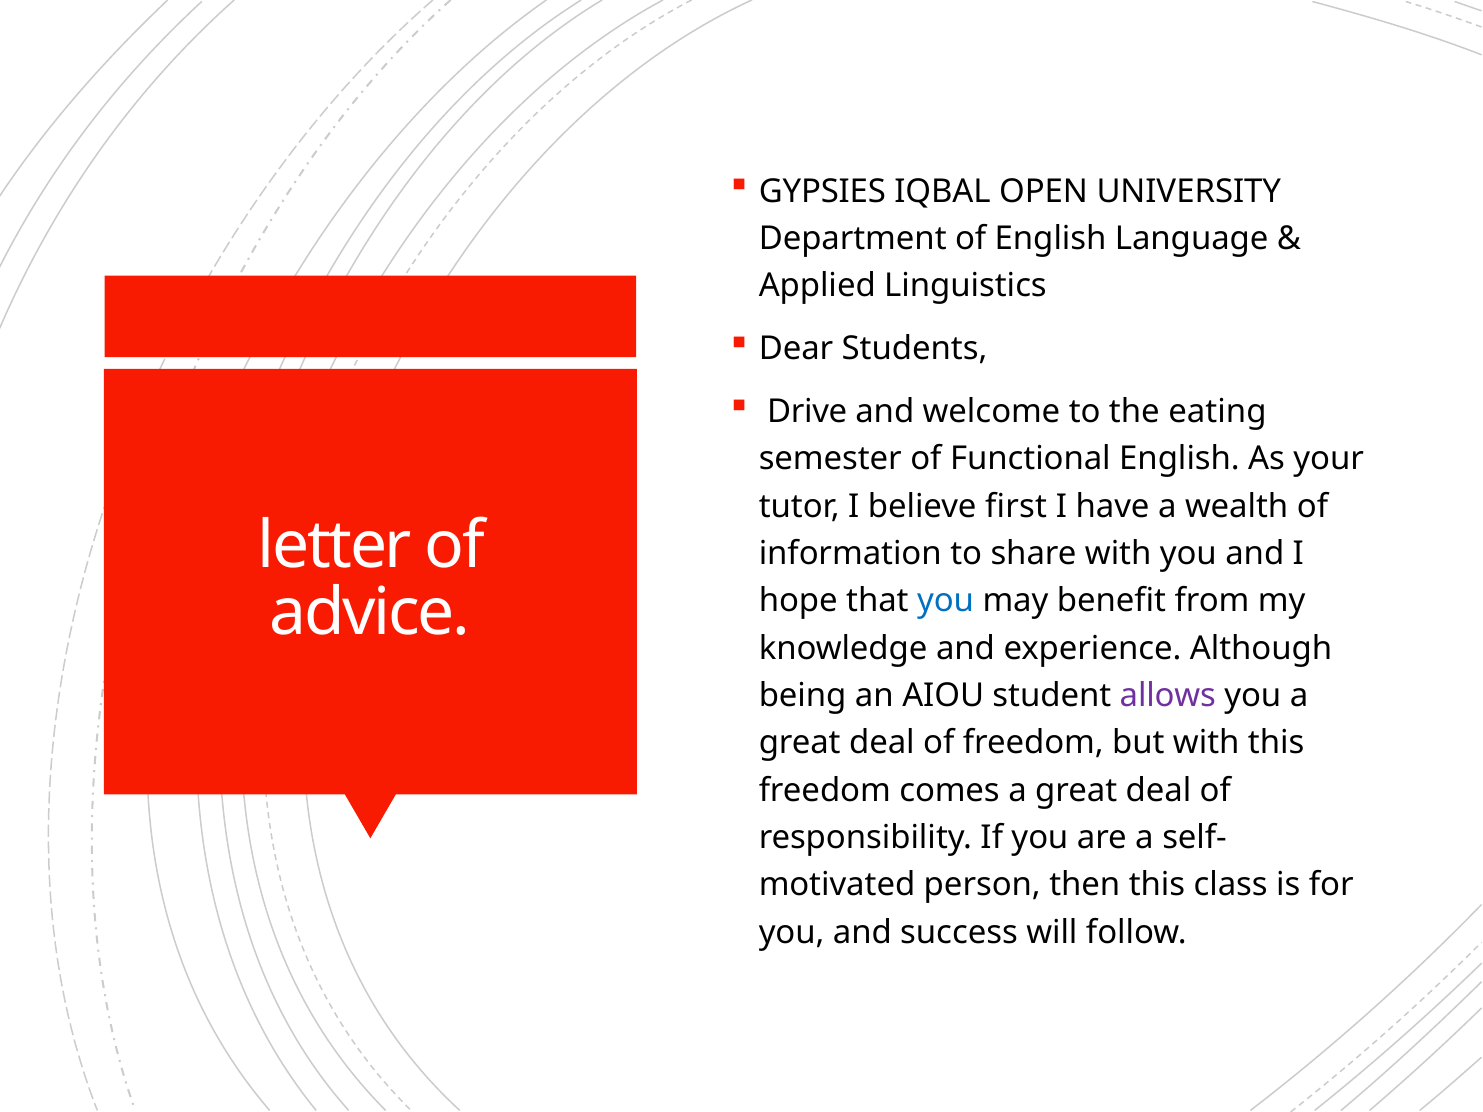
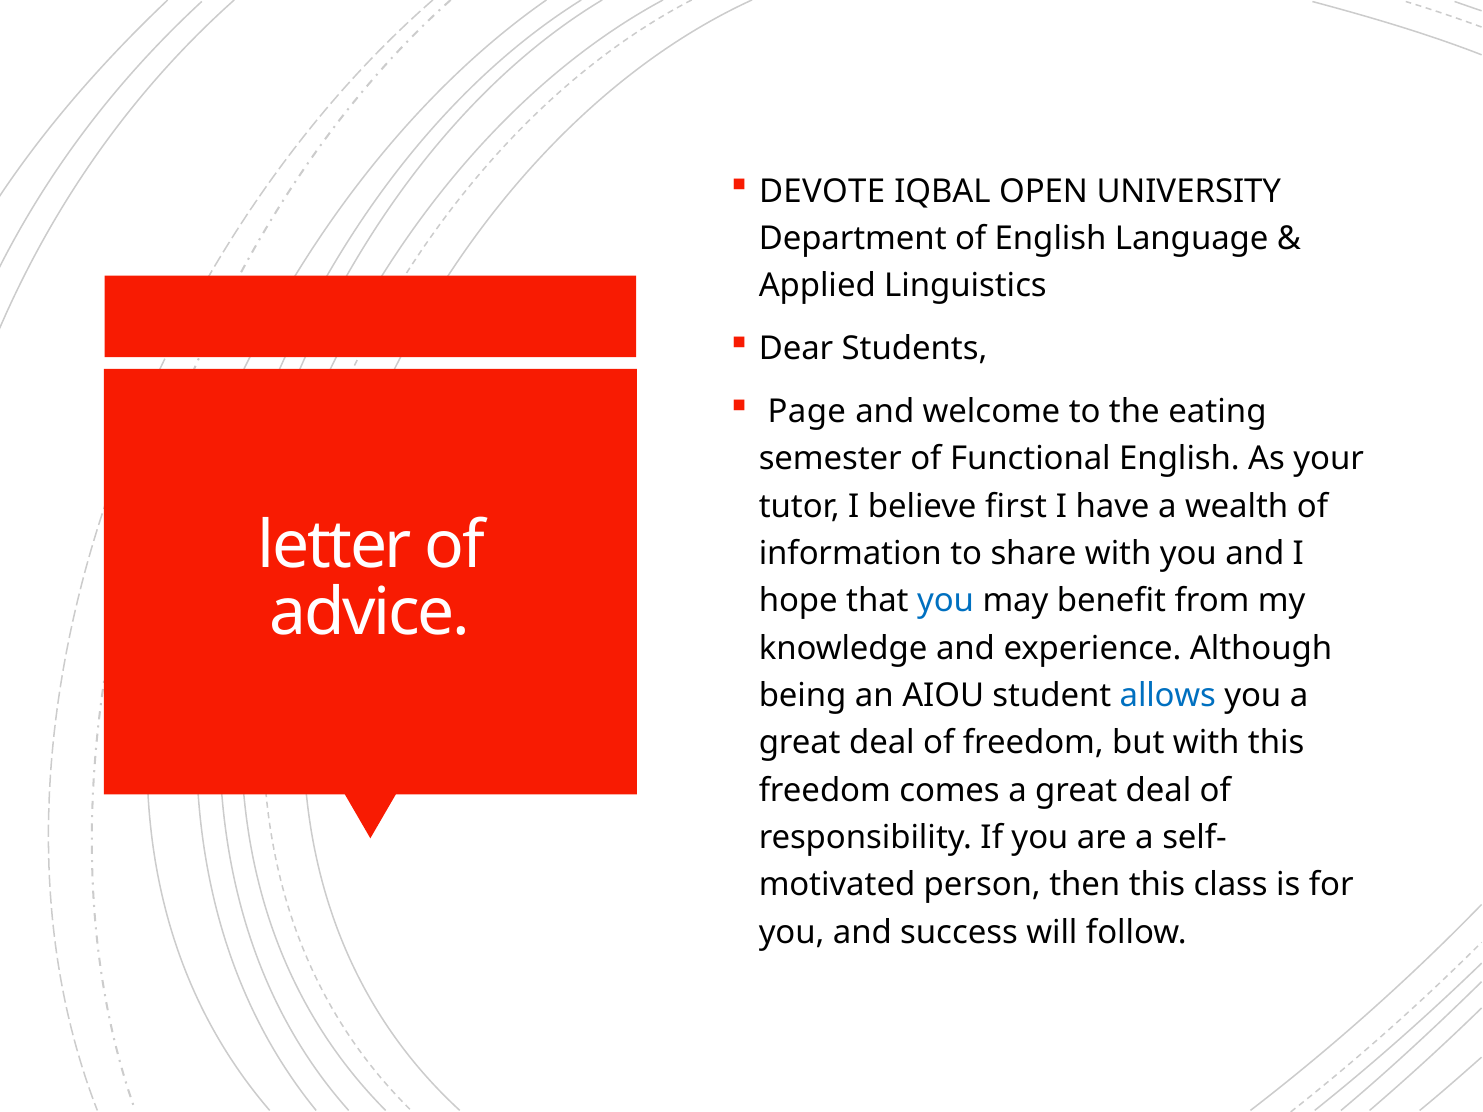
GYPSIES: GYPSIES -> DEVOTE (822, 191)
Drive: Drive -> Page (807, 412)
allows colour: purple -> blue (1168, 696)
